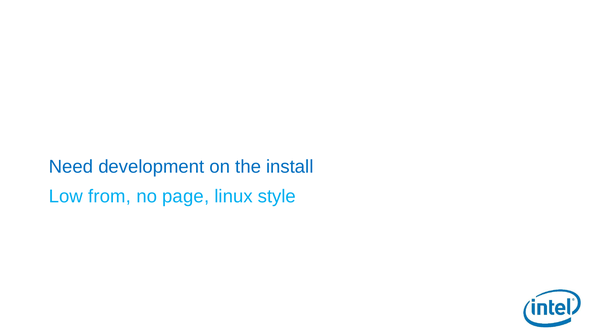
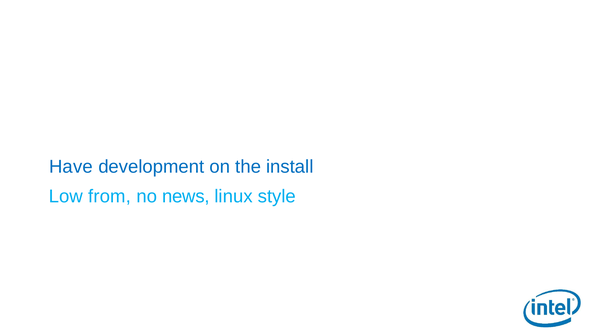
Need: Need -> Have (71, 167)
page: page -> news (186, 196)
